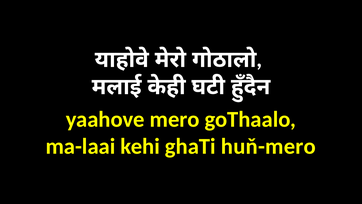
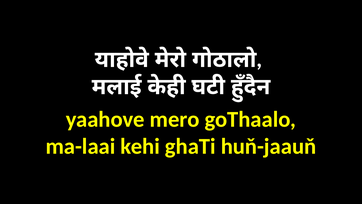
huň-mero: huň-mero -> huň-jaauň (269, 146)
